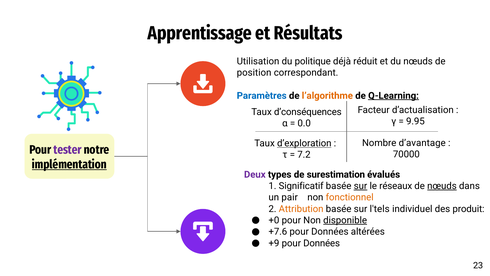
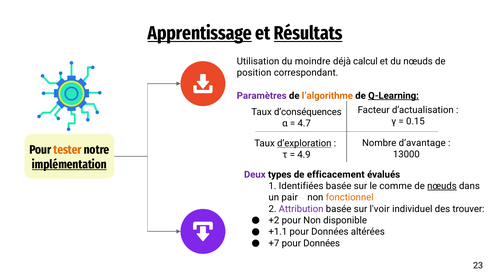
Apprentissage underline: none -> present (200, 33)
Résultats underline: none -> present (308, 33)
politique: politique -> moindre (313, 61)
réduit: réduit -> calcul (365, 61)
Paramètres colour: blue -> purple (262, 96)
9.95: 9.95 -> 0.15 (415, 121)
0.0: 0.0 -> 4.7 (304, 123)
tester colour: purple -> orange (68, 150)
70000: 70000 -> 13000 (406, 154)
7.2: 7.2 -> 4.9 (304, 155)
surestimation: surestimation -> efficacement (336, 174)
Significatif: Significatif -> Identifiées (301, 186)
sur underline: present -> none (361, 186)
réseaux: réseaux -> comme (396, 186)
Attribution colour: orange -> purple (301, 209)
l'tels: l'tels -> l'voir (380, 209)
produit: produit -> trouver (468, 209)
+0: +0 -> +2 (274, 220)
disponible underline: present -> none (345, 220)
+7.6: +7.6 -> +1.1 (278, 231)
+9: +9 -> +7 (274, 243)
